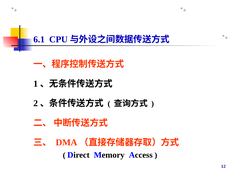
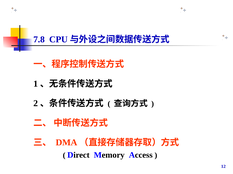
6.1: 6.1 -> 7.8 (39, 40)
